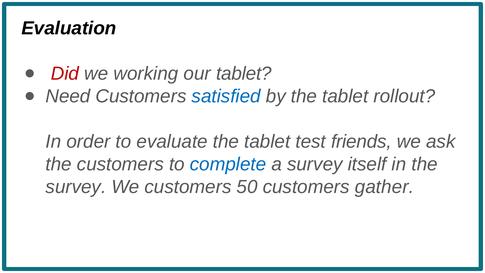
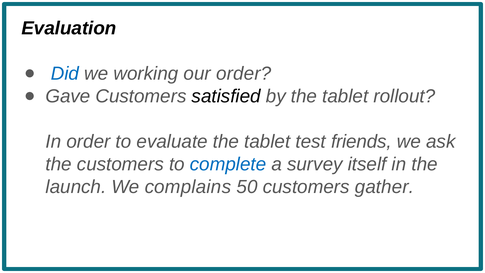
Did colour: red -> blue (65, 74)
our tablet: tablet -> order (244, 74)
Need: Need -> Gave (68, 96)
satisfied colour: blue -> black (226, 96)
survey: survey -> launch (76, 187)
We customers: customers -> complains (188, 187)
